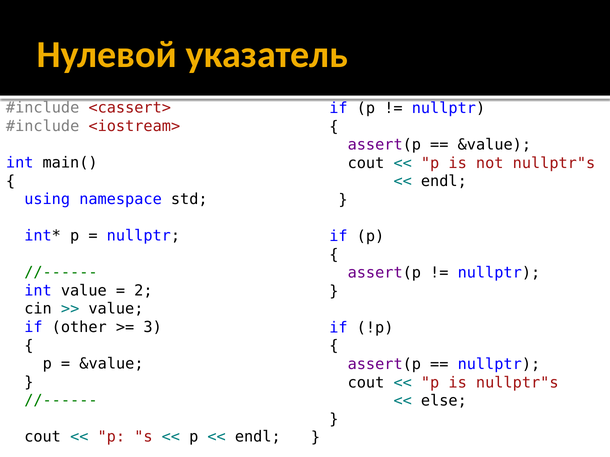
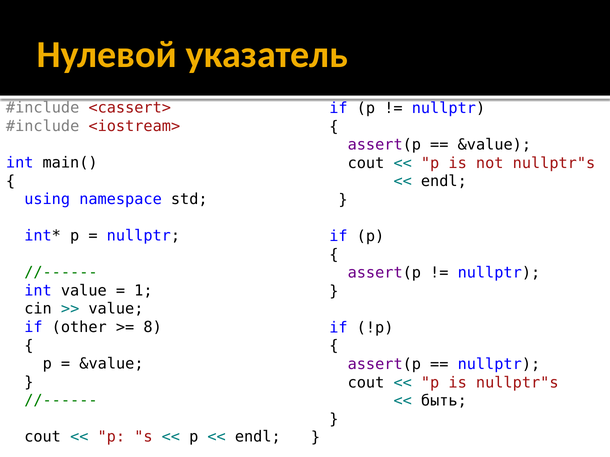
2: 2 -> 1 (143, 291)
3: 3 -> 8 (153, 328)
else: else -> быть (444, 401)
